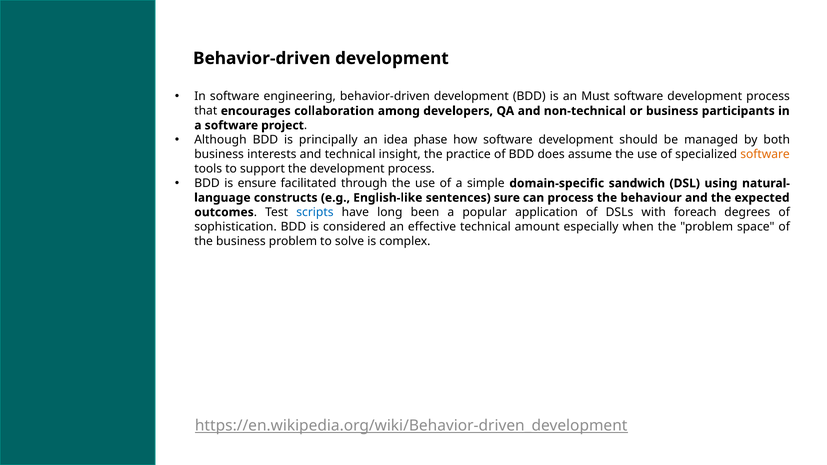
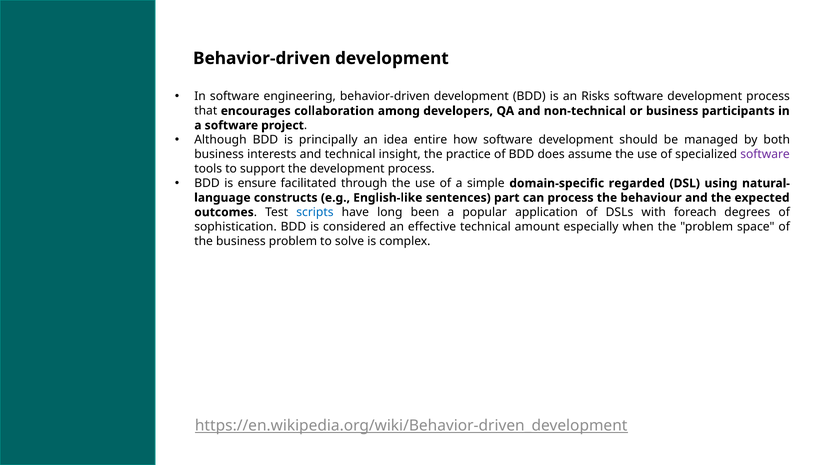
Must: Must -> Risks (595, 96)
phase: phase -> entire (430, 140)
software colour: orange -> purple (765, 154)
sandwich: sandwich -> regarded (637, 183)
sure: sure -> part (507, 198)
